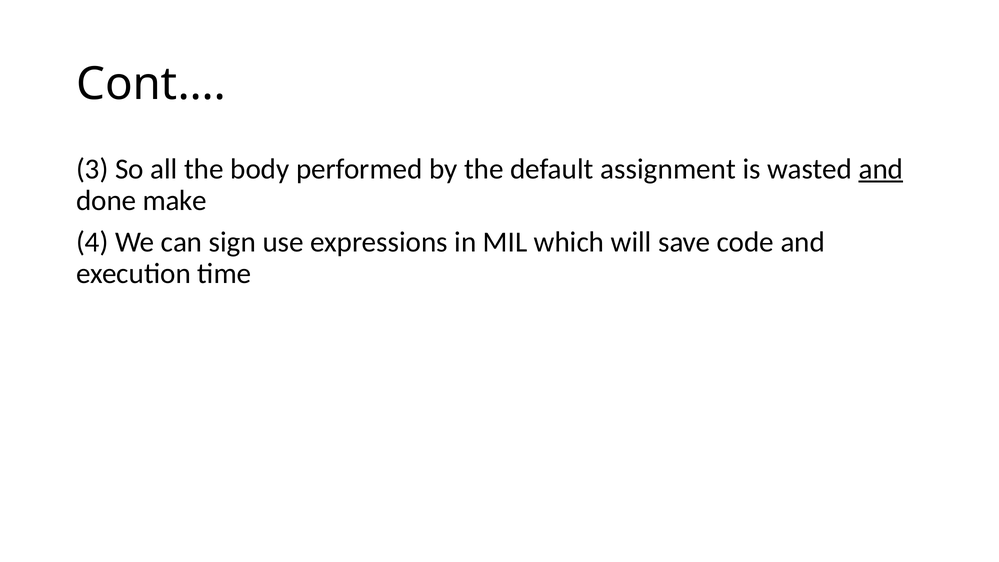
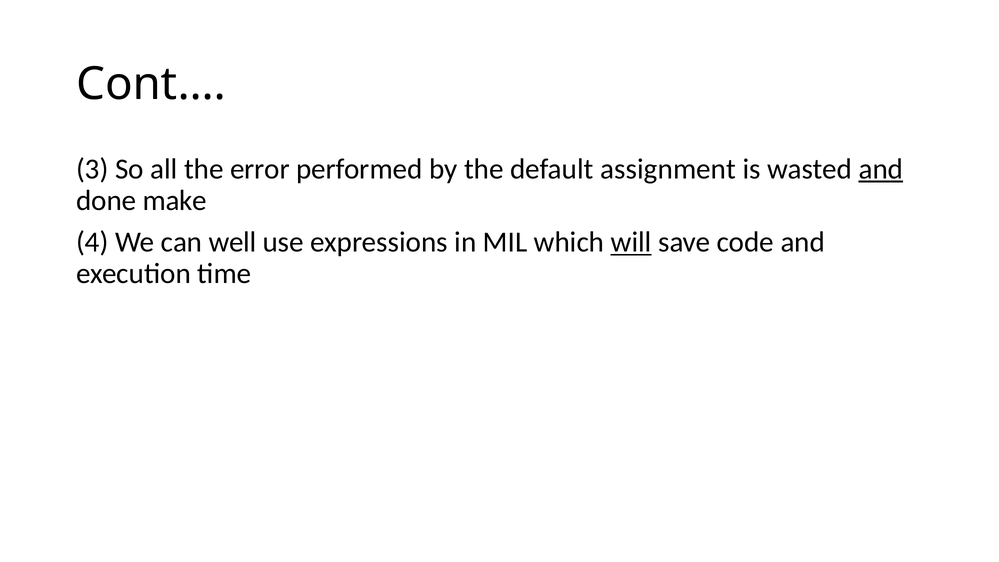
body: body -> error (260, 169)
sign: sign -> well (233, 242)
will underline: none -> present (631, 242)
